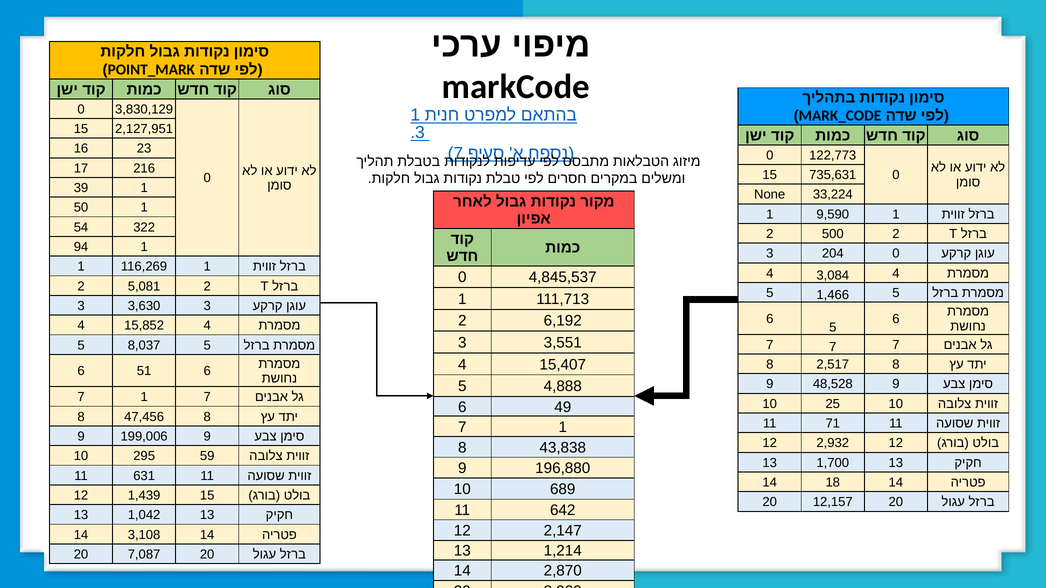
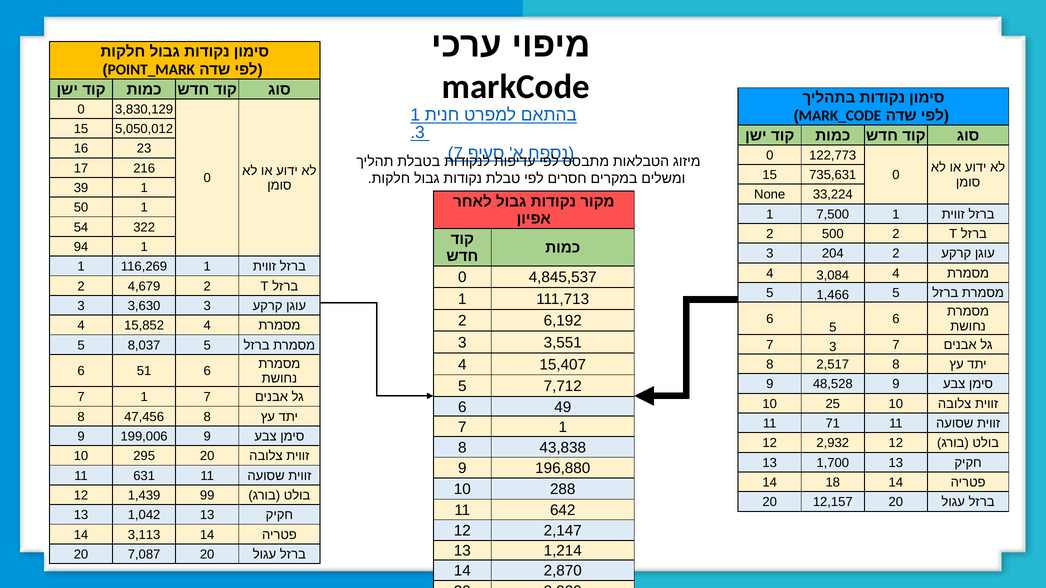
2,127,951: 2,127,951 -> 5,050,012 (144, 129)
9,590: 9,590 -> 7,500 (833, 214)
204 0: 0 -> 2 (896, 254)
5,081: 5,081 -> 4,679 (144, 286)
7: 7 -> 3 (833, 347)
4,888: 4,888 -> 7,712 (563, 387)
295 59: 59 -> 20 (207, 456)
689: 689 -> 288 (563, 489)
1,439 15: 15 -> 99 (207, 496)
3,108: 3,108 -> 3,113 (144, 535)
